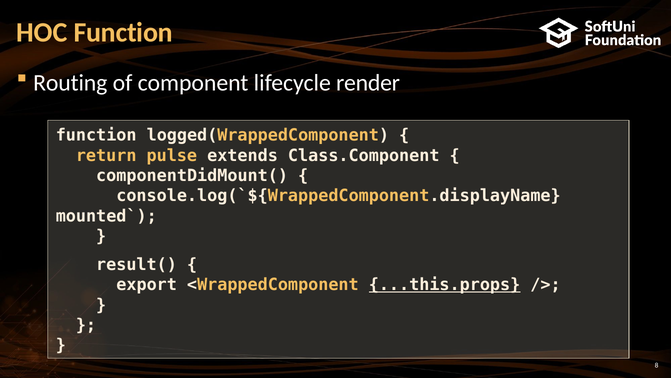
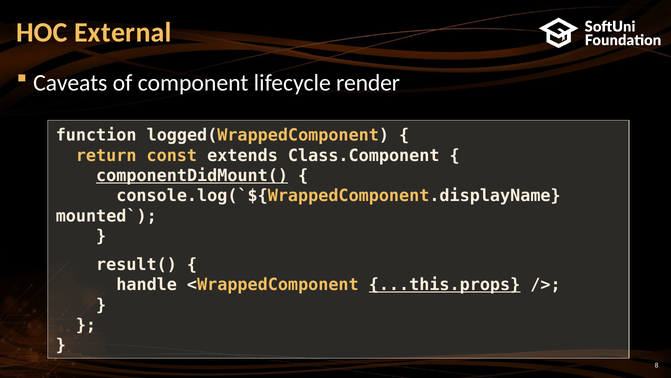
HOC Function: Function -> External (123, 33)
Routing: Routing -> Caveats (70, 83)
pulse: pulse -> const (172, 155)
componentDidMount( underline: none -> present (192, 175)
export: export -> handle (147, 285)
